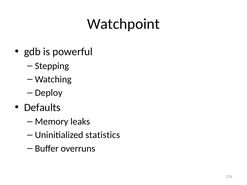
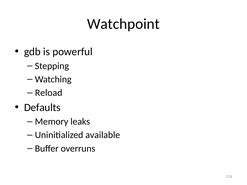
Deploy: Deploy -> Reload (49, 93)
statistics: statistics -> available (103, 135)
